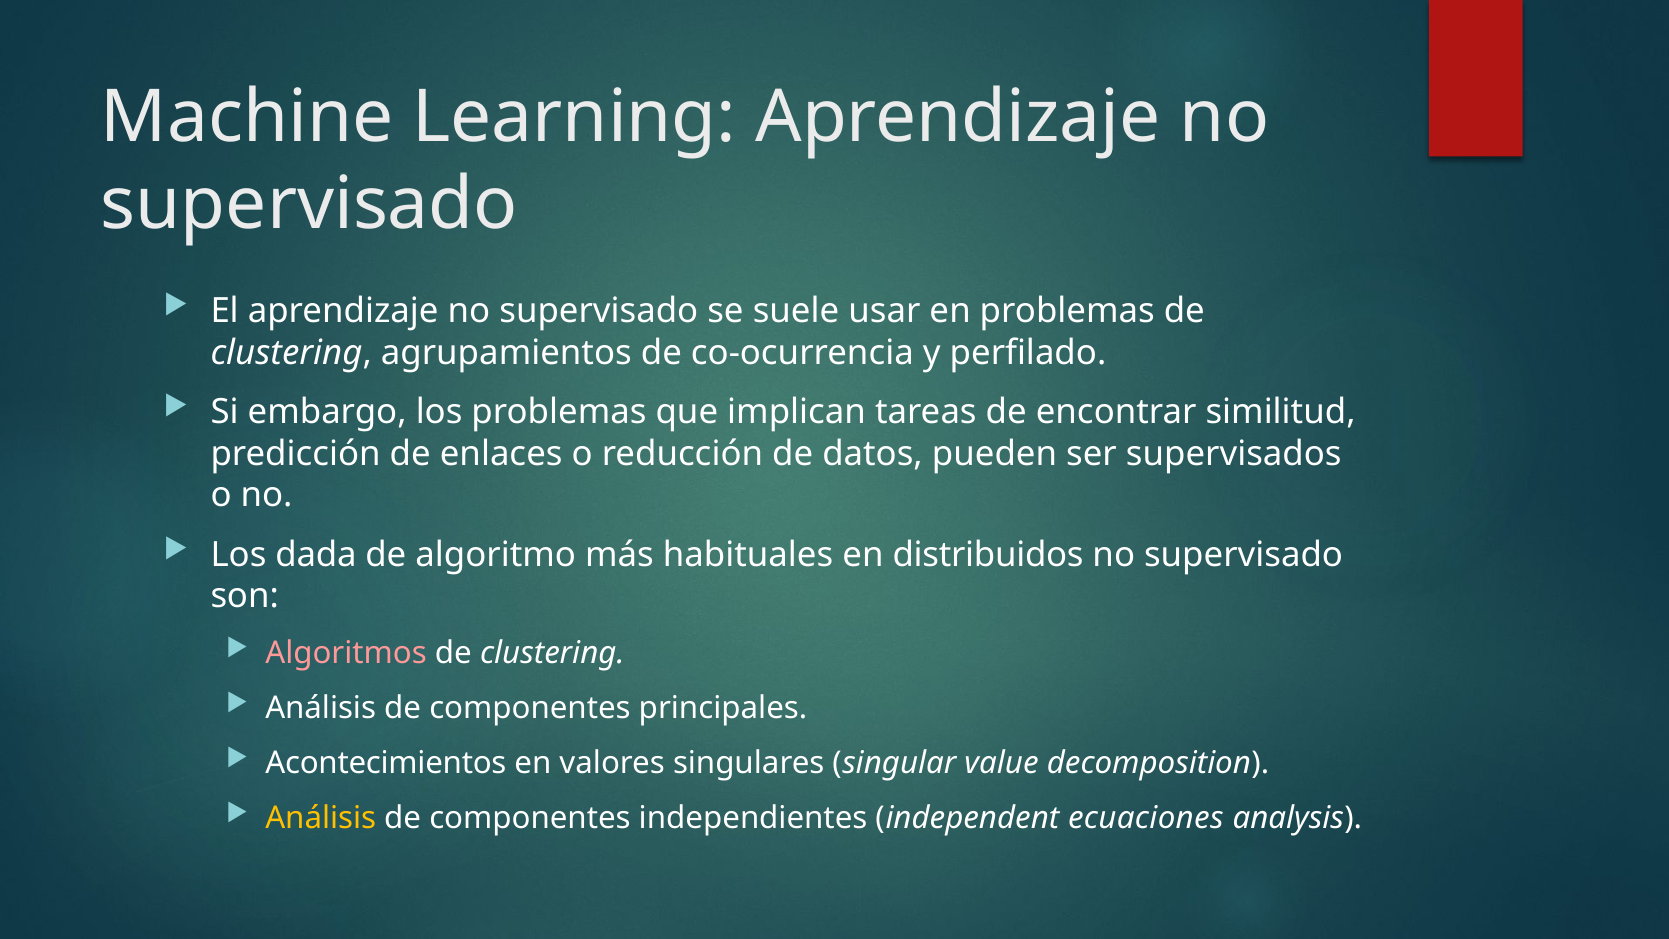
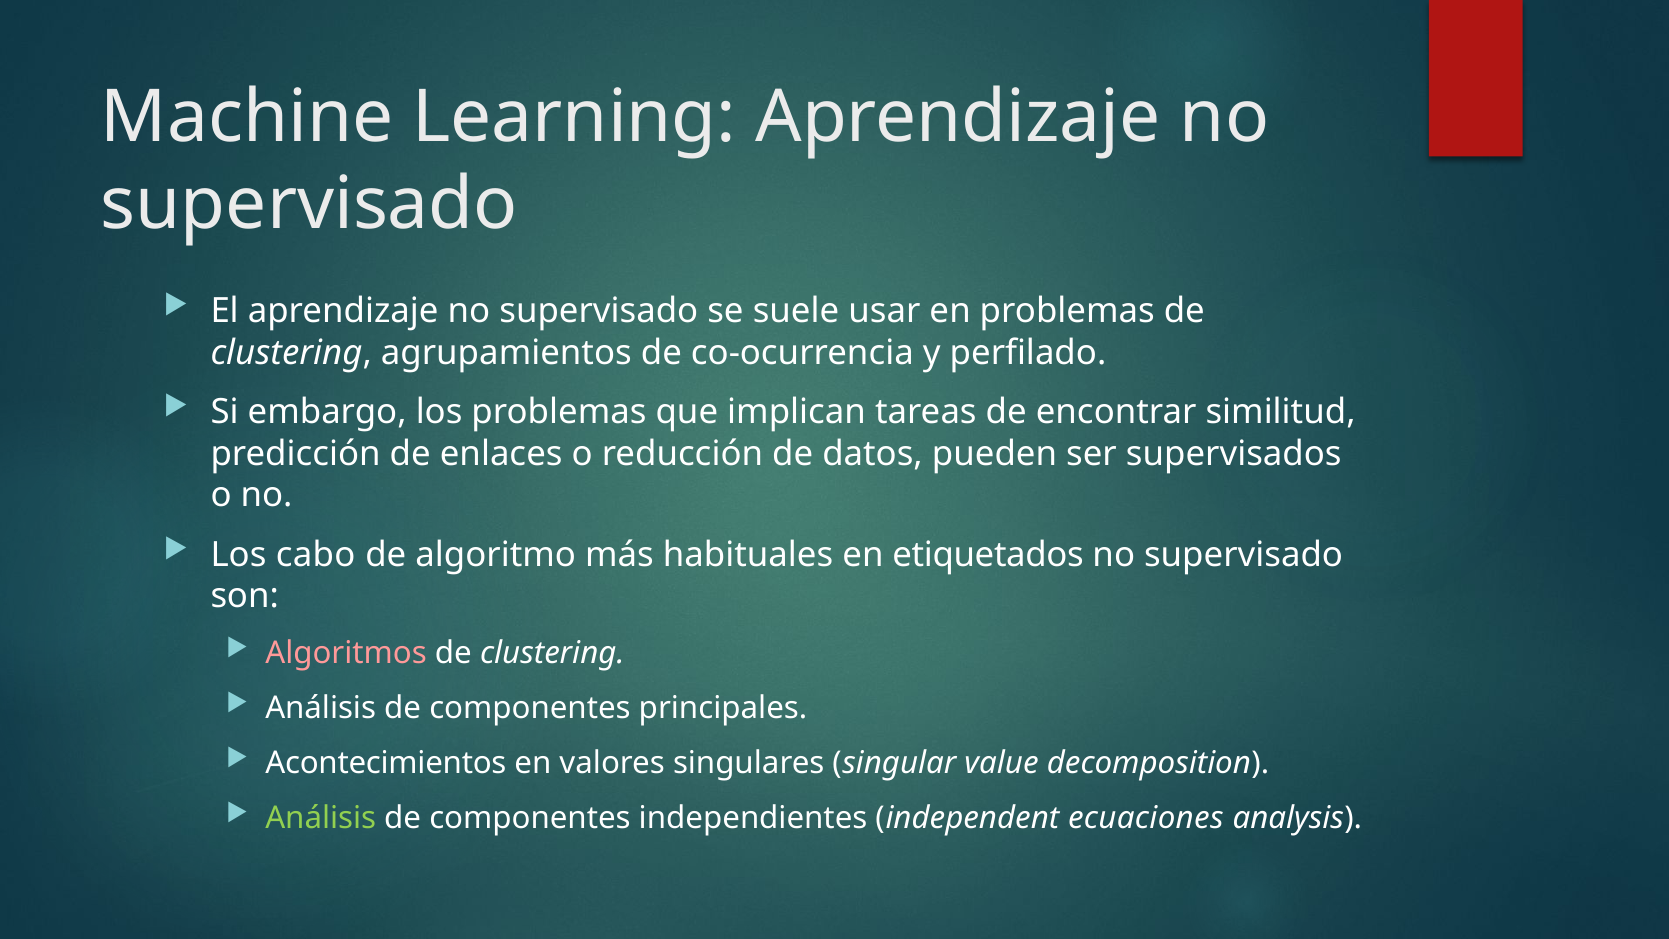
dada: dada -> cabo (316, 554)
distribuidos: distribuidos -> etiquetados (988, 554)
Análisis colour: yellow -> light green (321, 818)
